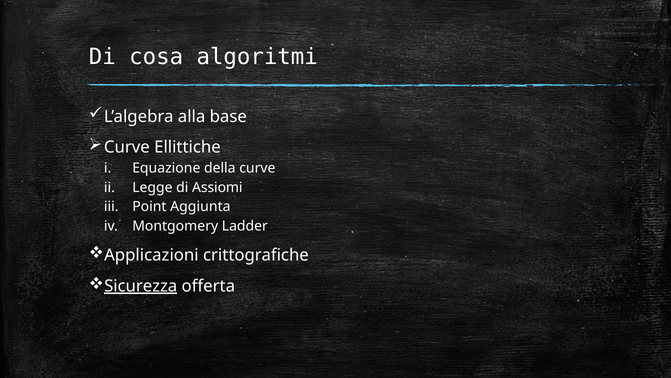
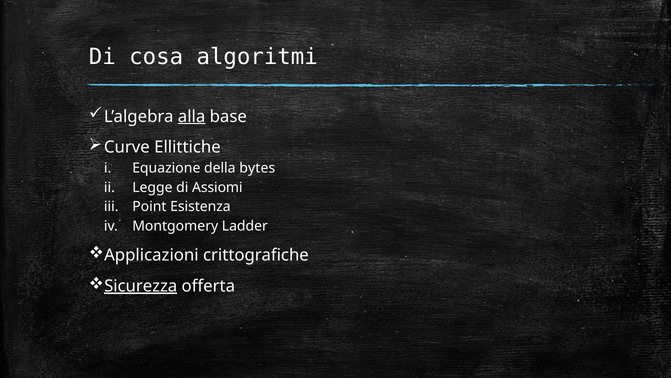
alla underline: none -> present (192, 116)
della curve: curve -> bytes (257, 168)
Aggiunta: Aggiunta -> Esistenza (200, 206)
